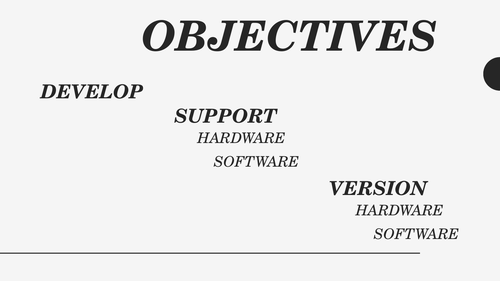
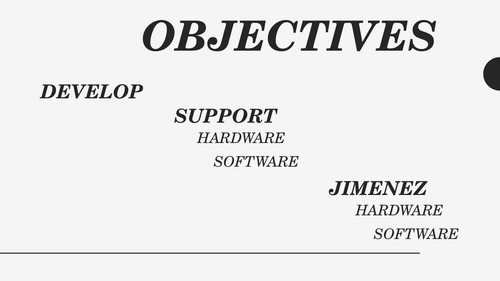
VERSION: VERSION -> JIMENEZ (378, 189)
